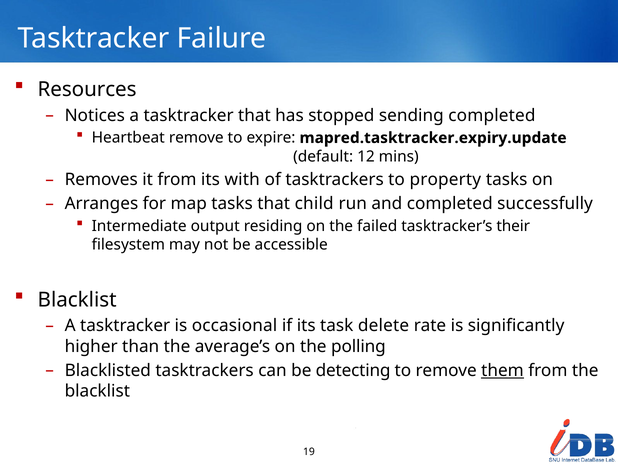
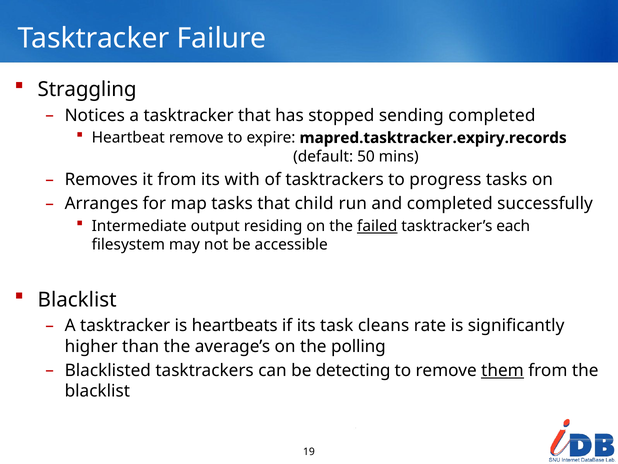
Resources: Resources -> Straggling (87, 89)
mapred.tasktracker.expiry.update: mapred.tasktracker.expiry.update -> mapred.tasktracker.expiry.records (433, 138)
12: 12 -> 50 (366, 156)
property: property -> progress (445, 179)
failed underline: none -> present (377, 226)
their: their -> each (513, 226)
occasional: occasional -> heartbeats (235, 325)
delete: delete -> cleans (384, 325)
